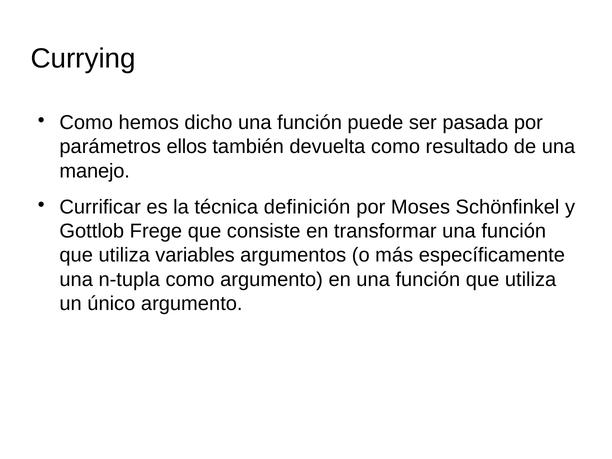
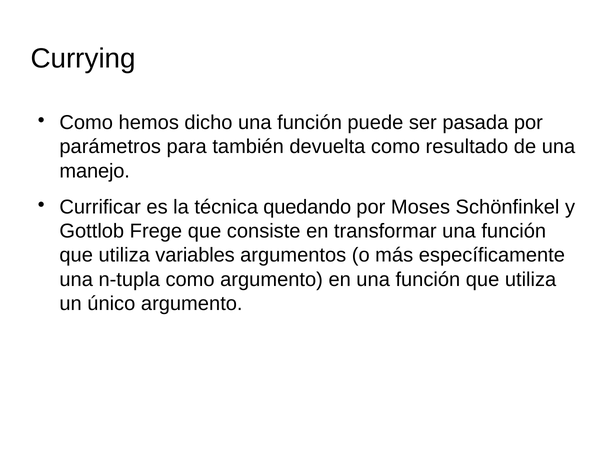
ellos: ellos -> para (187, 147)
definición: definición -> quedando (307, 207)
